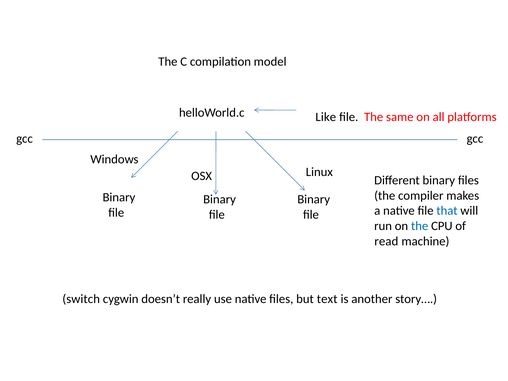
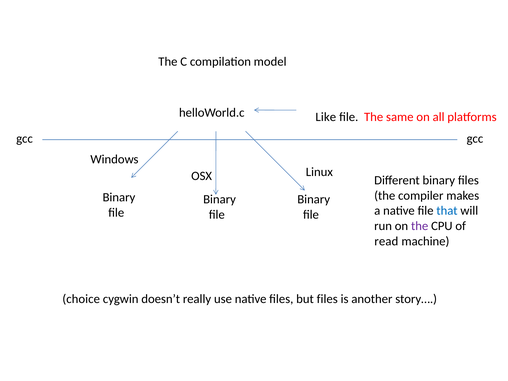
the colour: blue -> purple (420, 226)
switch: switch -> choice (81, 299)
but text: text -> files (327, 299)
